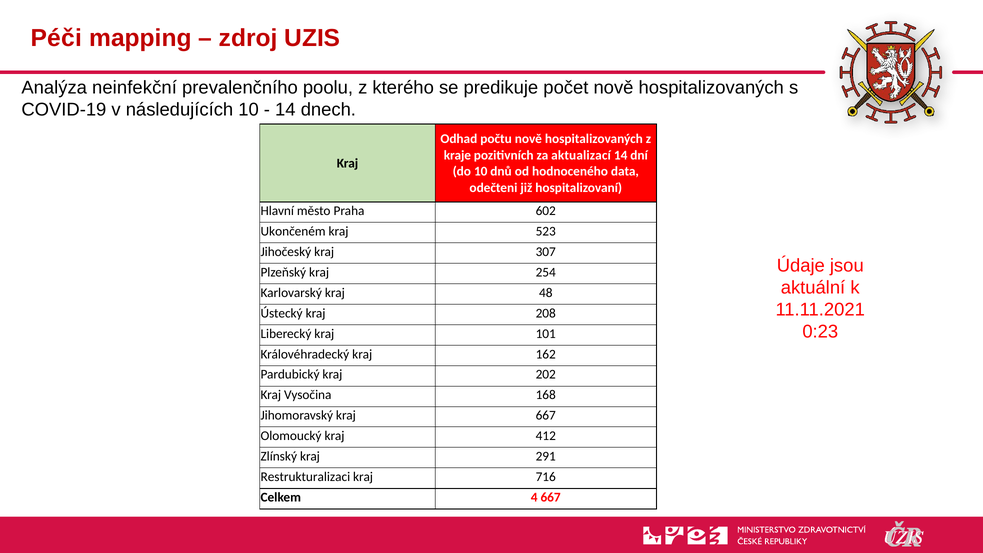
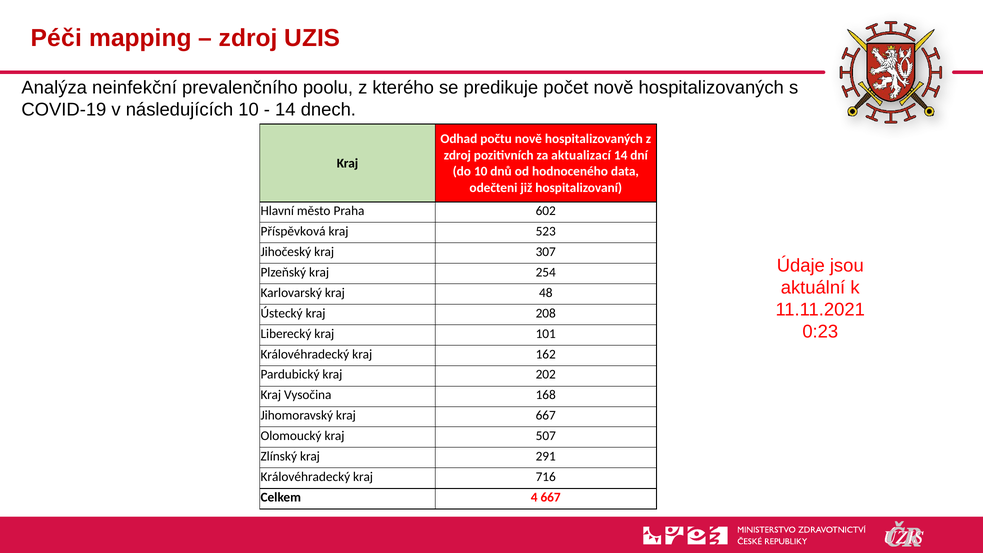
kraje: kraje -> zdroj (457, 155)
Ukončeném: Ukončeném -> Příspěvková (293, 231)
412: 412 -> 507 (546, 436)
Restrukturalizaci: Restrukturalizaci -> Královéhradecký (305, 477)
